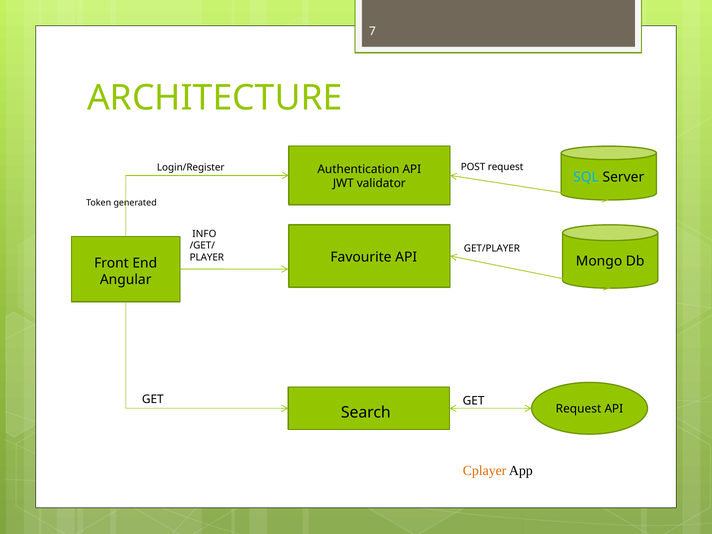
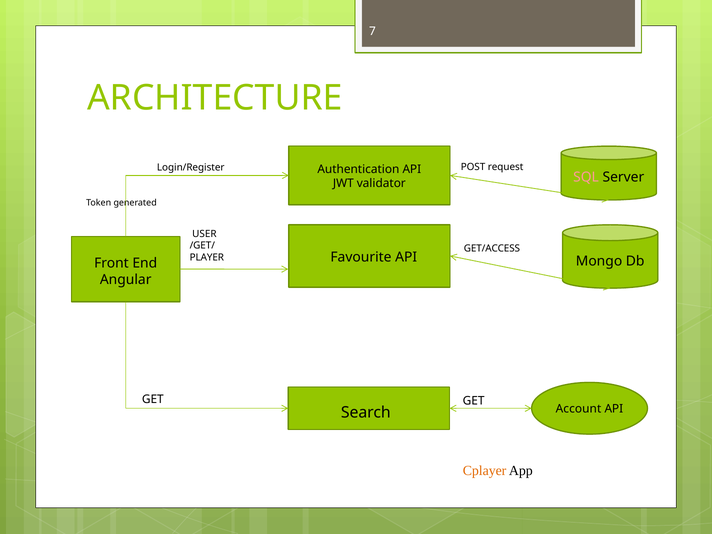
SQL colour: light blue -> pink (586, 177)
INFO: INFO -> USER (204, 234)
GET/PLAYER: GET/PLAYER -> GET/ACCESS (492, 249)
Request: Request -> Account (579, 409)
